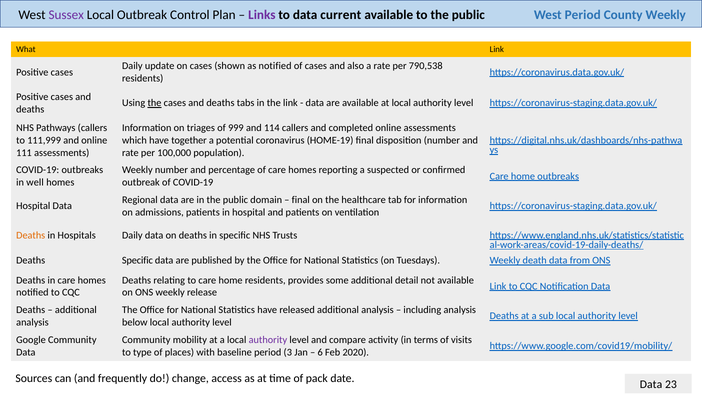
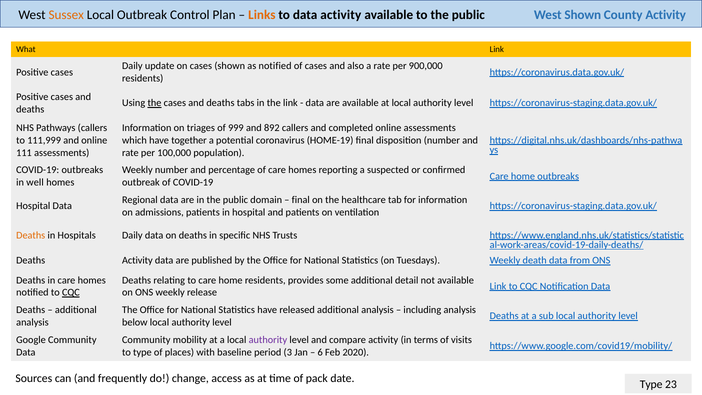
West Period: Period -> Shown (583, 15)
County Weekly: Weekly -> Activity (666, 15)
Sussex colour: purple -> orange (66, 15)
Links colour: purple -> orange (262, 15)
data current: current -> activity (341, 15)
790,538: 790,538 -> 900,000 (426, 66)
114: 114 -> 892 (272, 128)
Deaths Specific: Specific -> Activity (137, 260)
CQC underline: none -> present (71, 292)
Data: Data -> Type (651, 384)
